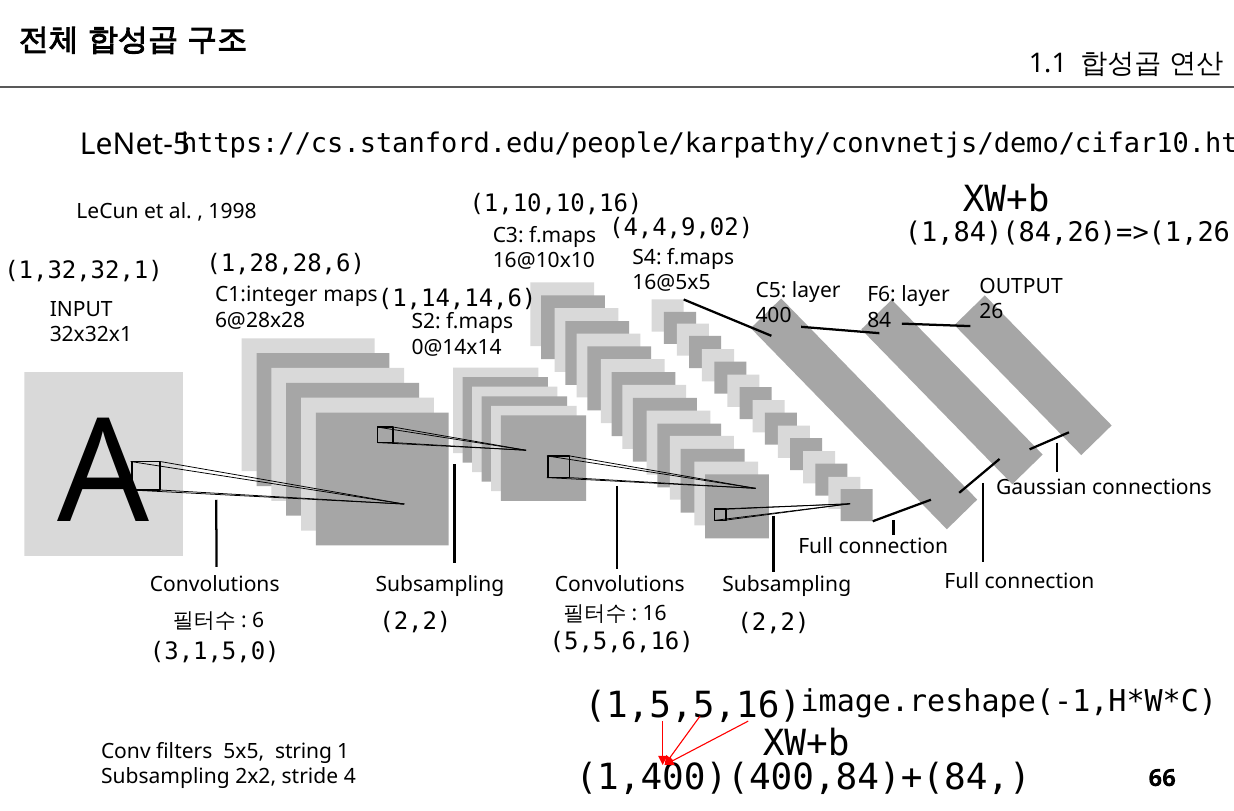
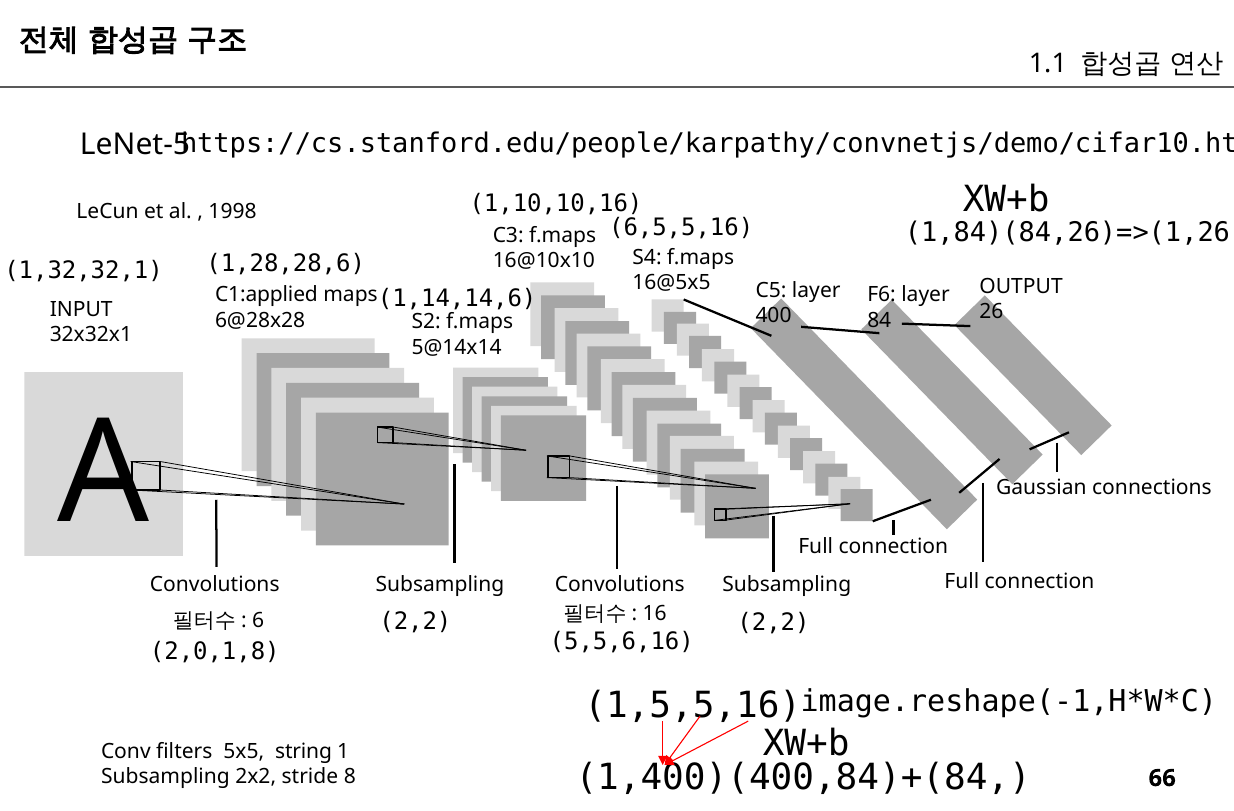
4,4,9,02: 4,4,9,02 -> 6,5,5,16 (681, 228)
C1:integer: C1:integer -> C1:applied (266, 295)
0@14x14: 0@14x14 -> 5@14x14 (457, 347)
3,1,5,0: 3,1,5,0 -> 2,0,1,8 (215, 651)
4: 4 -> 8 (350, 776)
